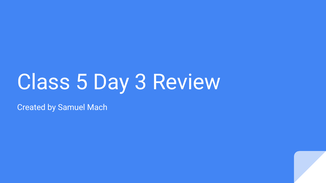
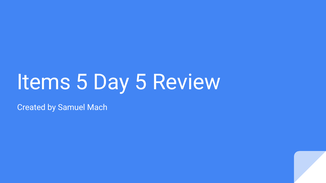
Class: Class -> Items (44, 82)
Day 3: 3 -> 5 (141, 82)
